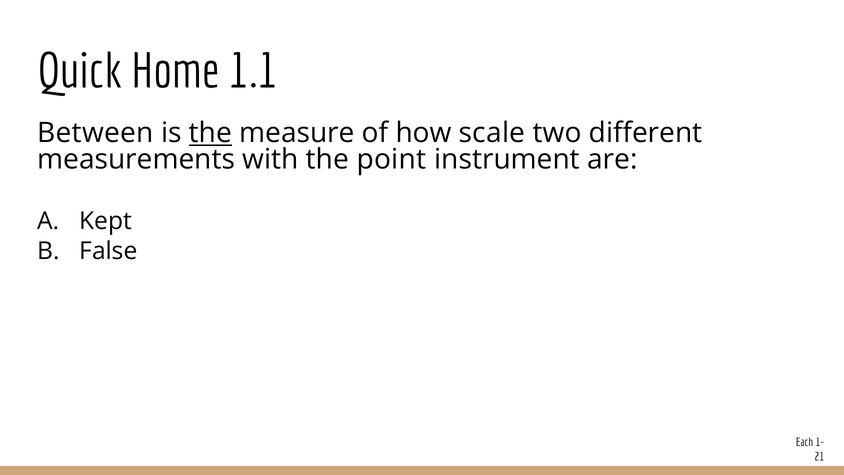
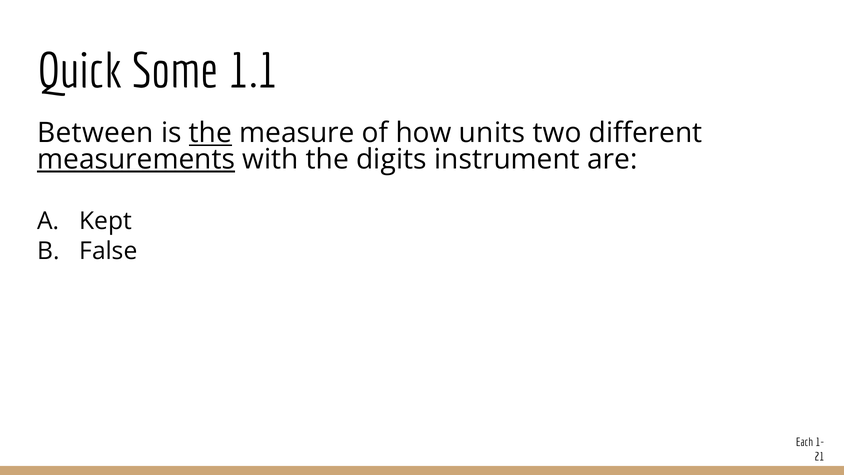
Home: Home -> Some (175, 71)
scale: scale -> units (492, 133)
measurements underline: none -> present (136, 159)
point: point -> digits (391, 159)
